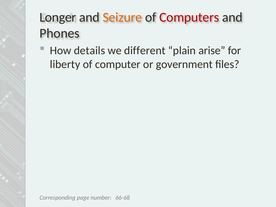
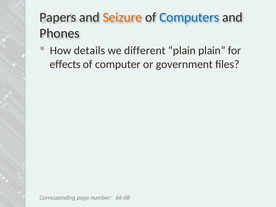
Longer: Longer -> Papers (58, 17)
Computers colour: red -> blue (189, 17)
plain arise: arise -> plain (212, 50)
liberty: liberty -> effects (65, 64)
